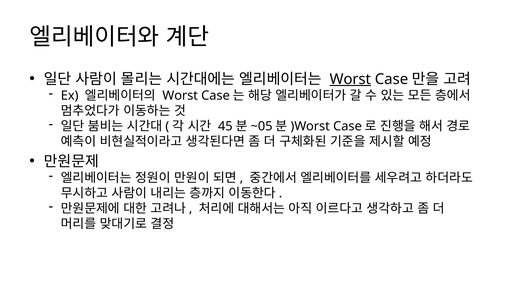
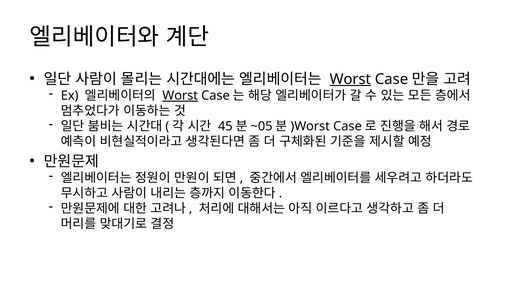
Worst underline: none -> present (180, 96)
